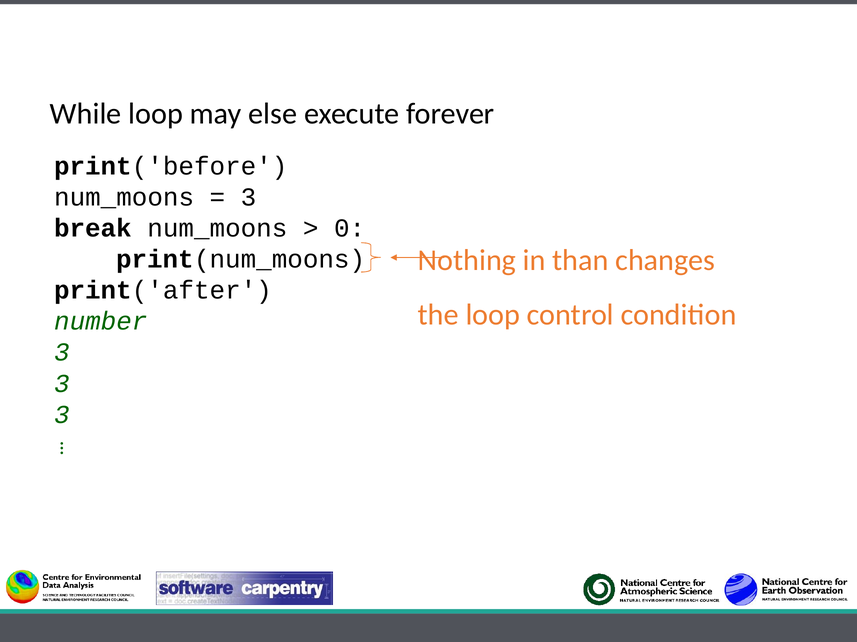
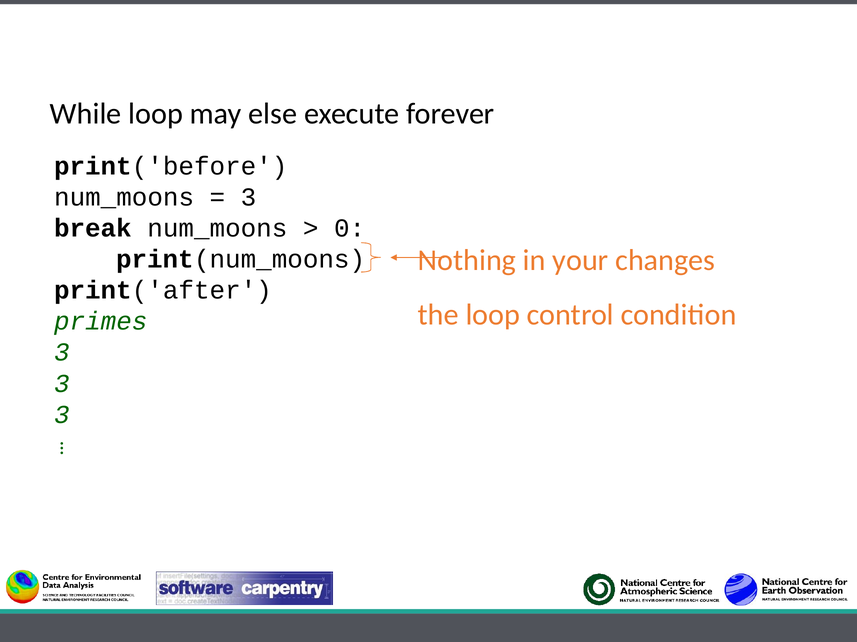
than: than -> your (580, 261)
number: number -> primes (101, 322)
